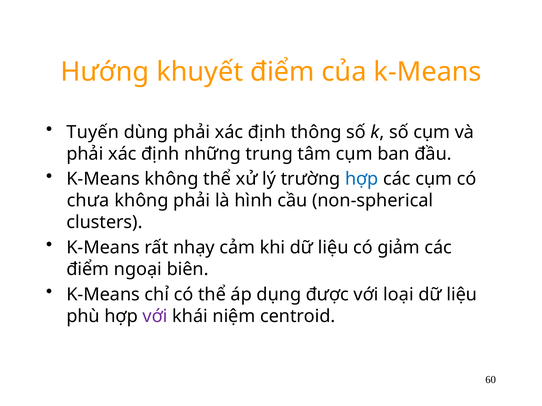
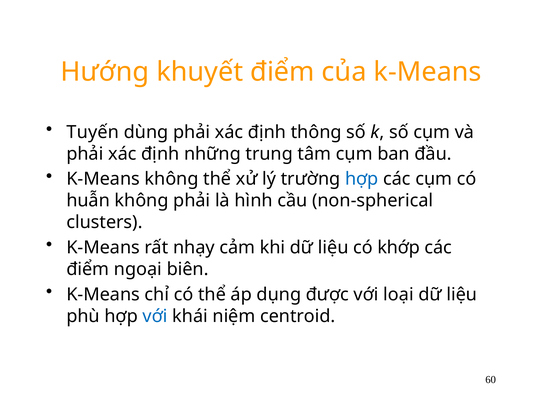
chưa: chưa -> huẫn (88, 201)
giảm: giảm -> khớp (399, 248)
với colour: purple -> blue (155, 317)
